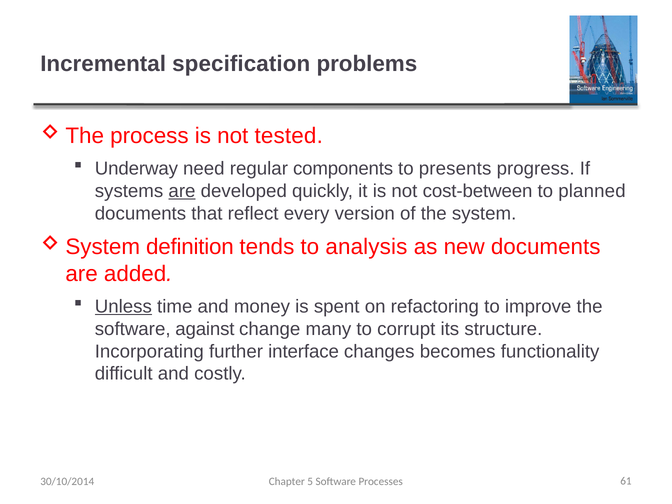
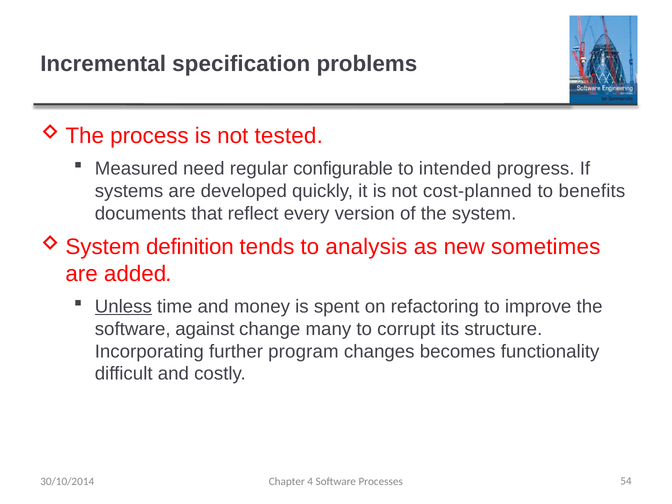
Underway: Underway -> Measured (136, 169)
components: components -> configurable (343, 169)
presents: presents -> intended (455, 169)
are underline: present -> none (182, 191)
cost-between: cost-between -> cost-planned (477, 191)
planned: planned -> benefits (592, 191)
new documents: documents -> sometimes (546, 247)
interface: interface -> program (303, 351)
5: 5 -> 4 (310, 481)
61: 61 -> 54 (626, 481)
